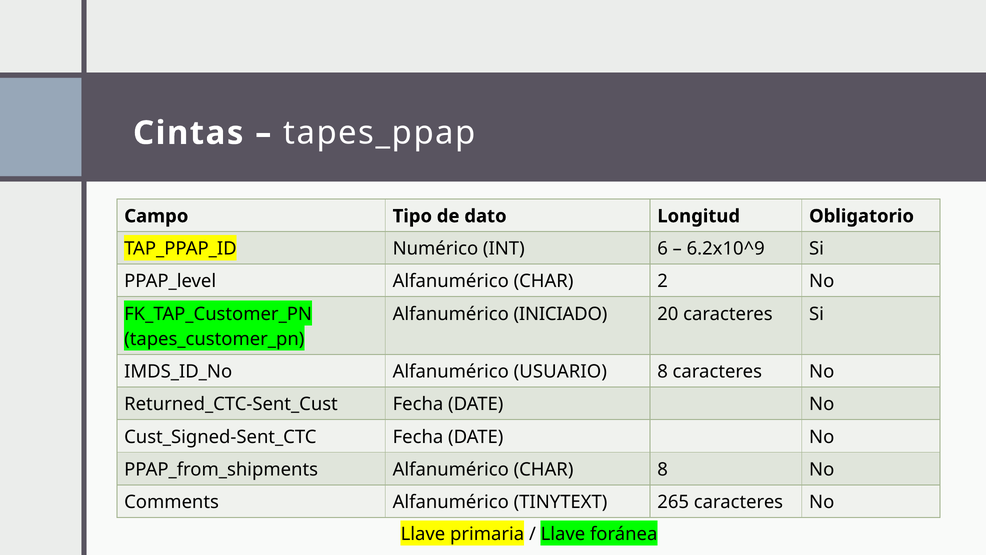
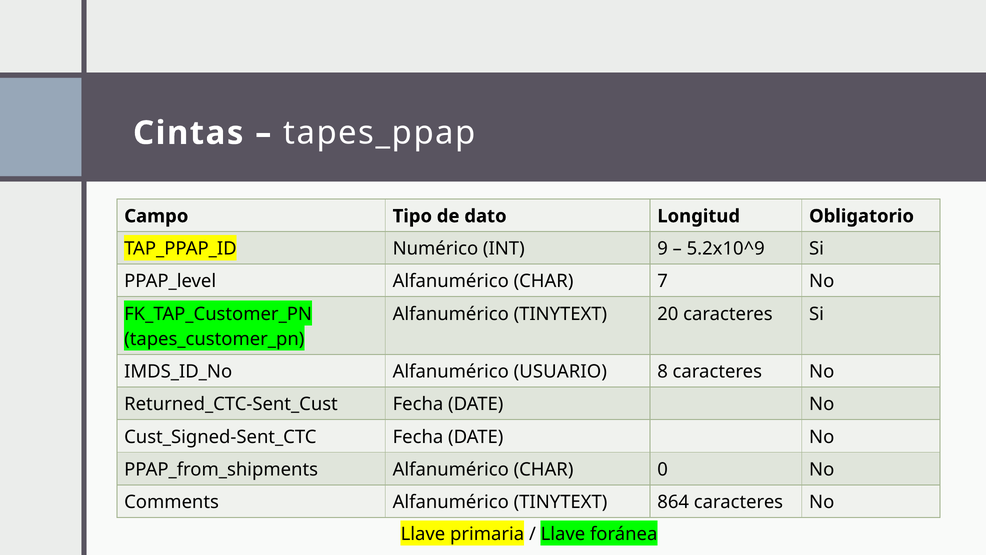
6: 6 -> 9 (663, 249)
6.2x10^9: 6.2x10^9 -> 5.2x10^9 (726, 249)
2: 2 -> 7 (663, 281)
INICIADO: INICIADO -> TINYTEXT (560, 314)
CHAR 8: 8 -> 0 (663, 469)
265: 265 -> 864 (673, 502)
